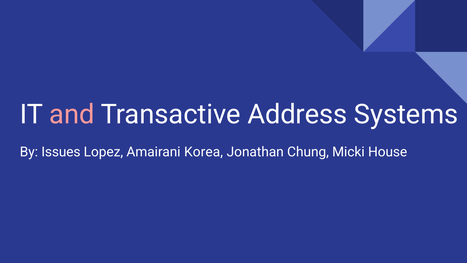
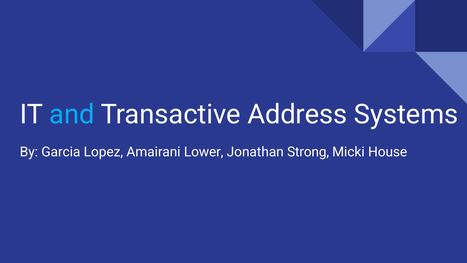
and colour: pink -> light blue (72, 114)
Issues: Issues -> Garcia (61, 152)
Korea: Korea -> Lower (204, 152)
Chung: Chung -> Strong (308, 152)
